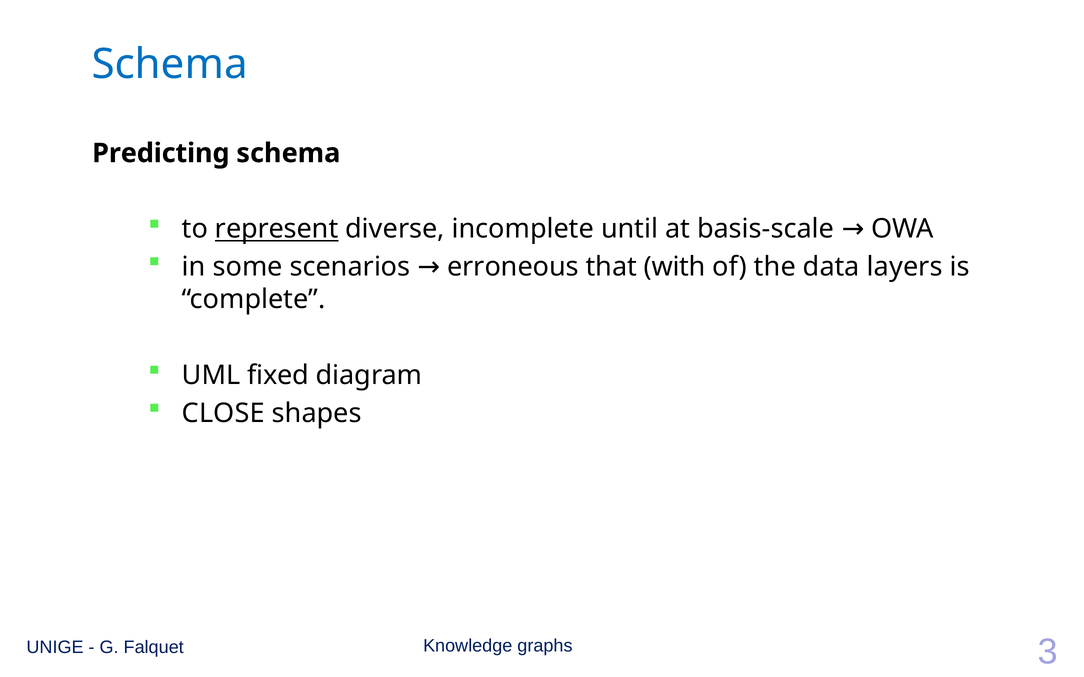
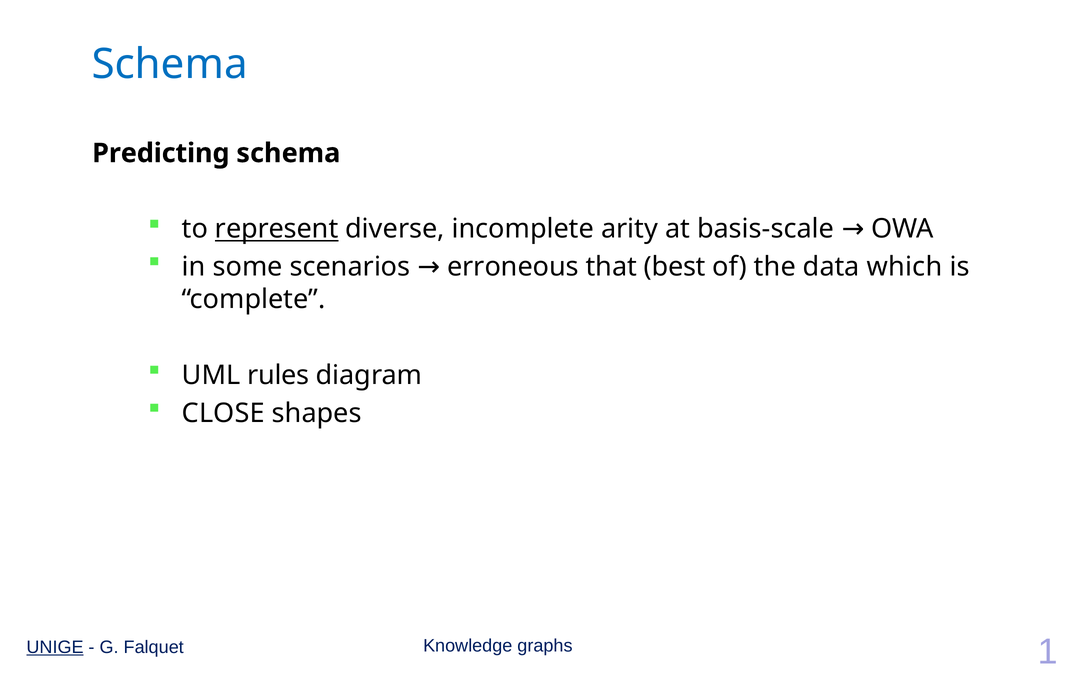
until: until -> arity (630, 229)
with: with -> best (675, 267)
layers: layers -> which (905, 267)
fixed: fixed -> rules (278, 376)
UNIGE underline: none -> present (55, 648)
3: 3 -> 1 (1048, 652)
